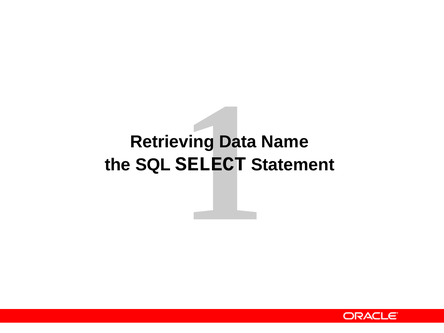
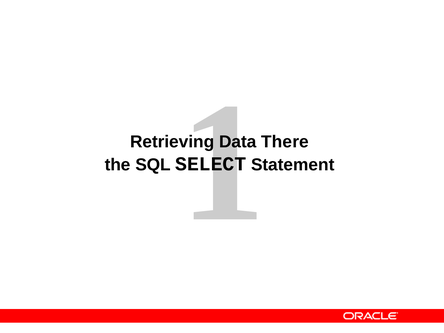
Name: Name -> There (285, 142)
